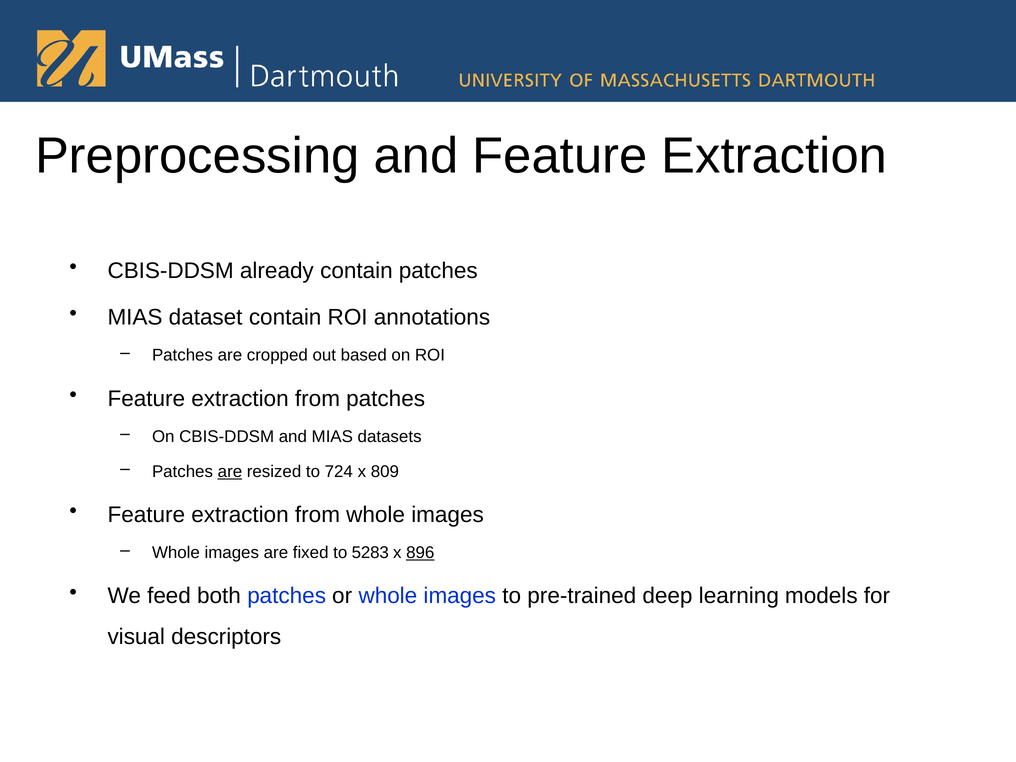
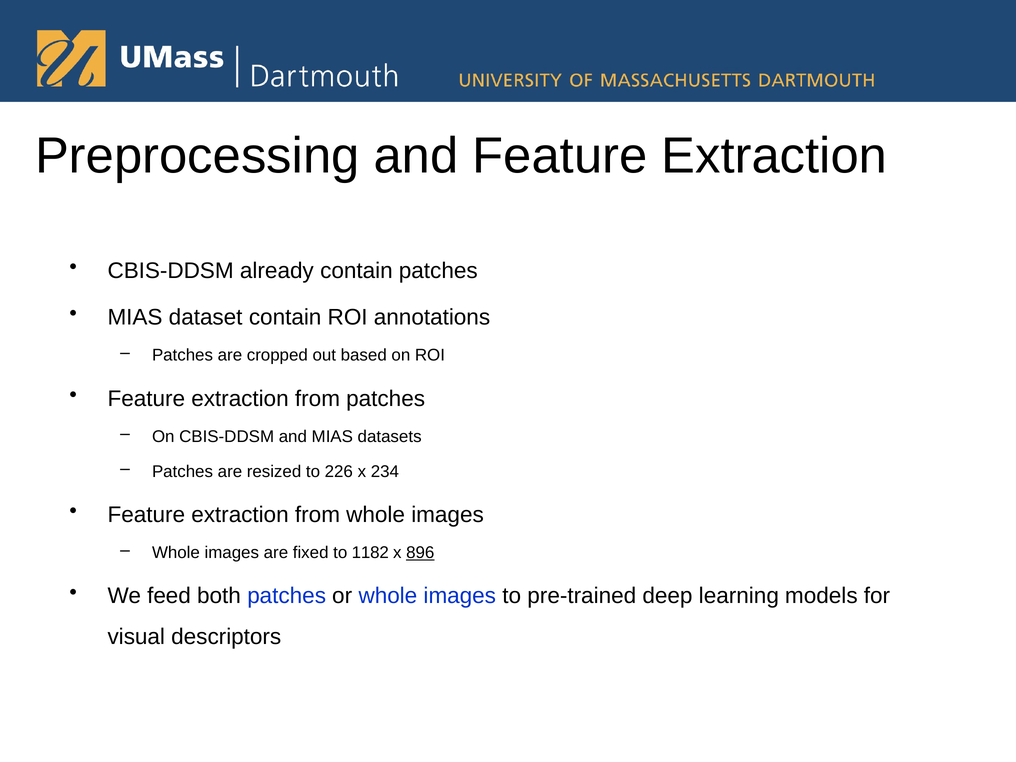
are underline: present -> none (230, 472)
724: 724 -> 226 (339, 472)
809: 809 -> 234 (385, 472)
5283: 5283 -> 1182 (370, 553)
